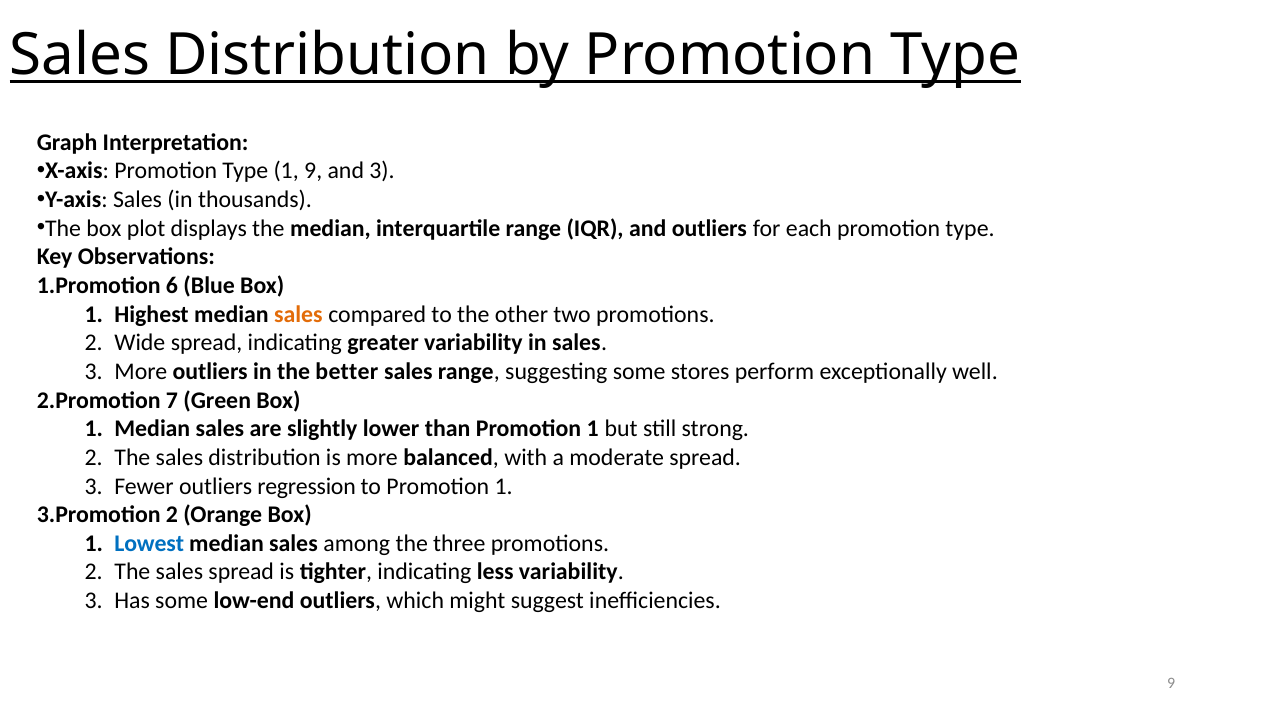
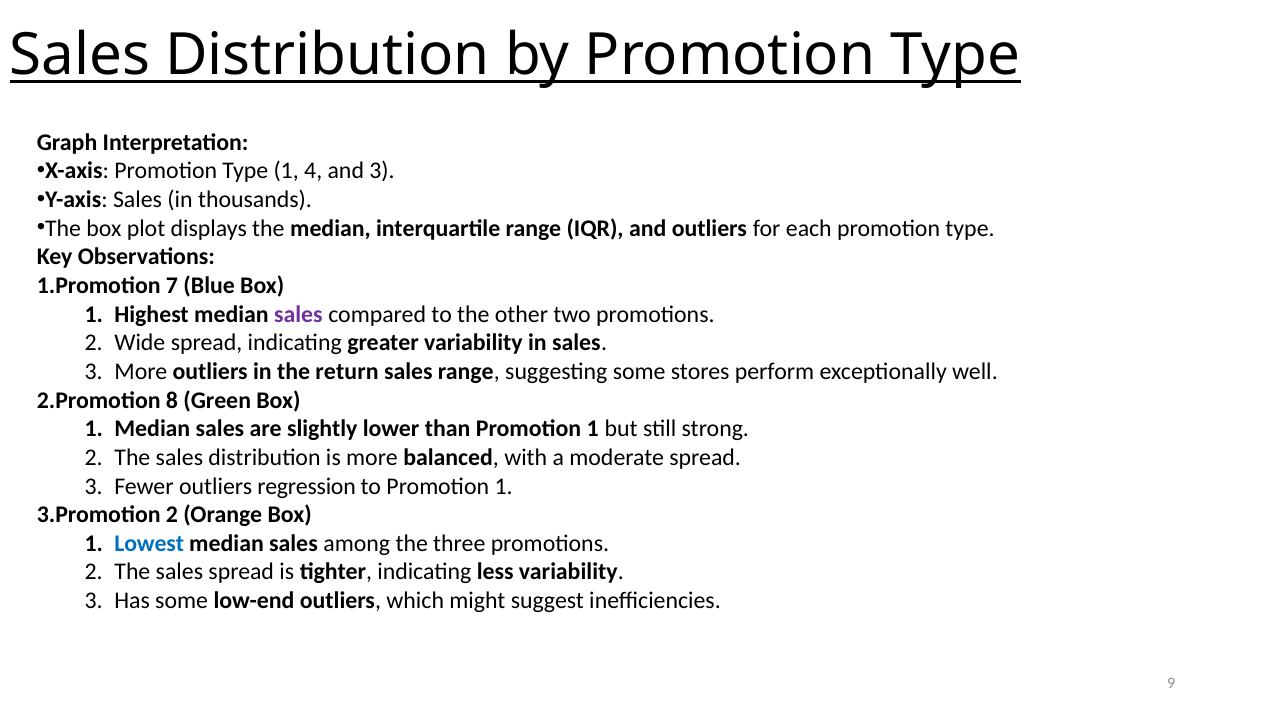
1 9: 9 -> 4 (313, 171)
6: 6 -> 7 (172, 285)
sales colour: orange -> purple (298, 314)
better: better -> return (347, 371)
7: 7 -> 8 (172, 400)
